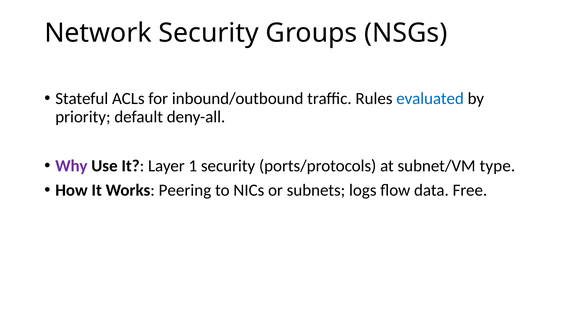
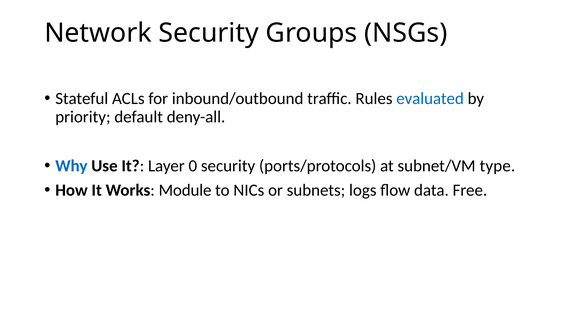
Why colour: purple -> blue (71, 166)
1: 1 -> 0 (193, 166)
Peering: Peering -> Module (185, 190)
